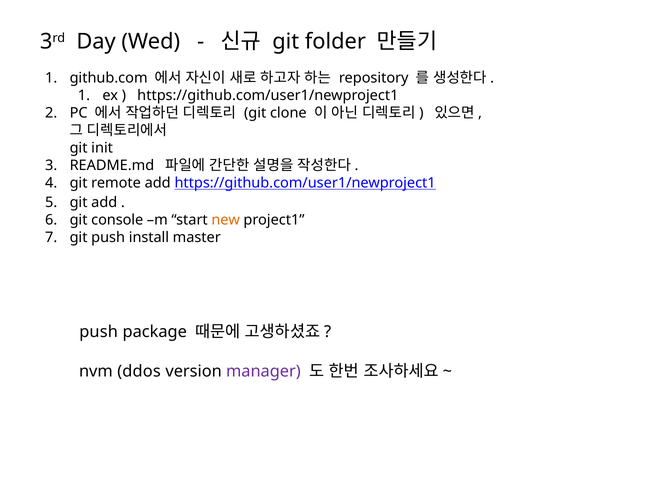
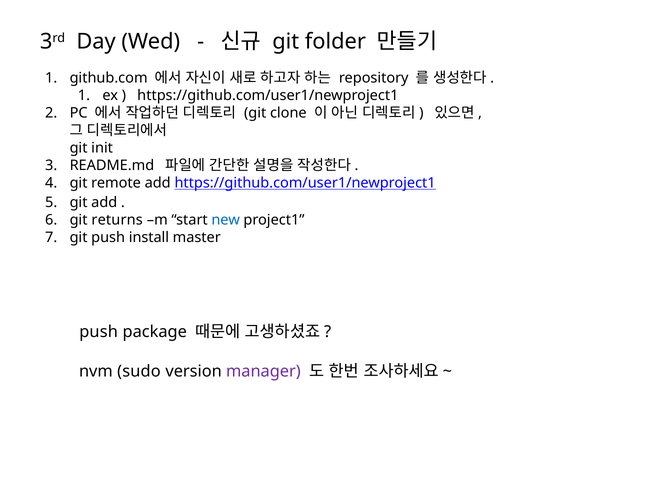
console: console -> returns (117, 220)
new colour: orange -> blue (226, 220)
ddos: ddos -> sudo (139, 371)
